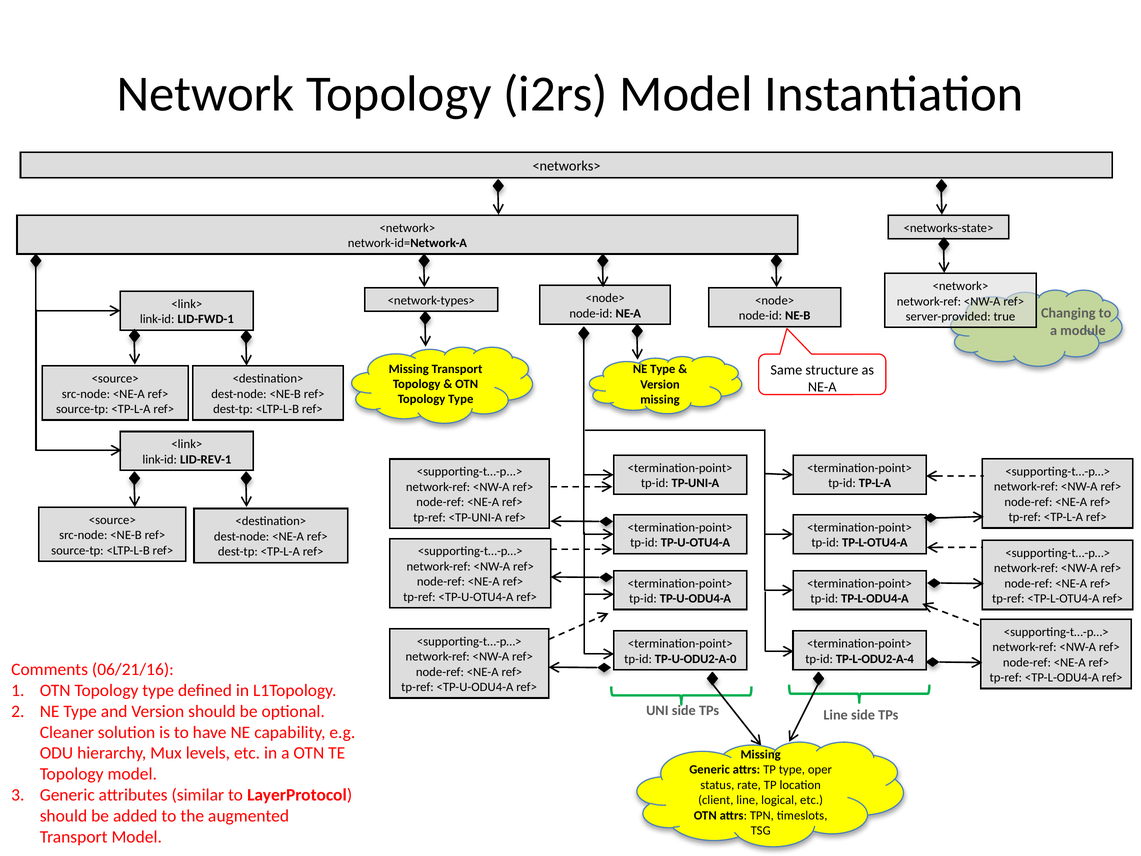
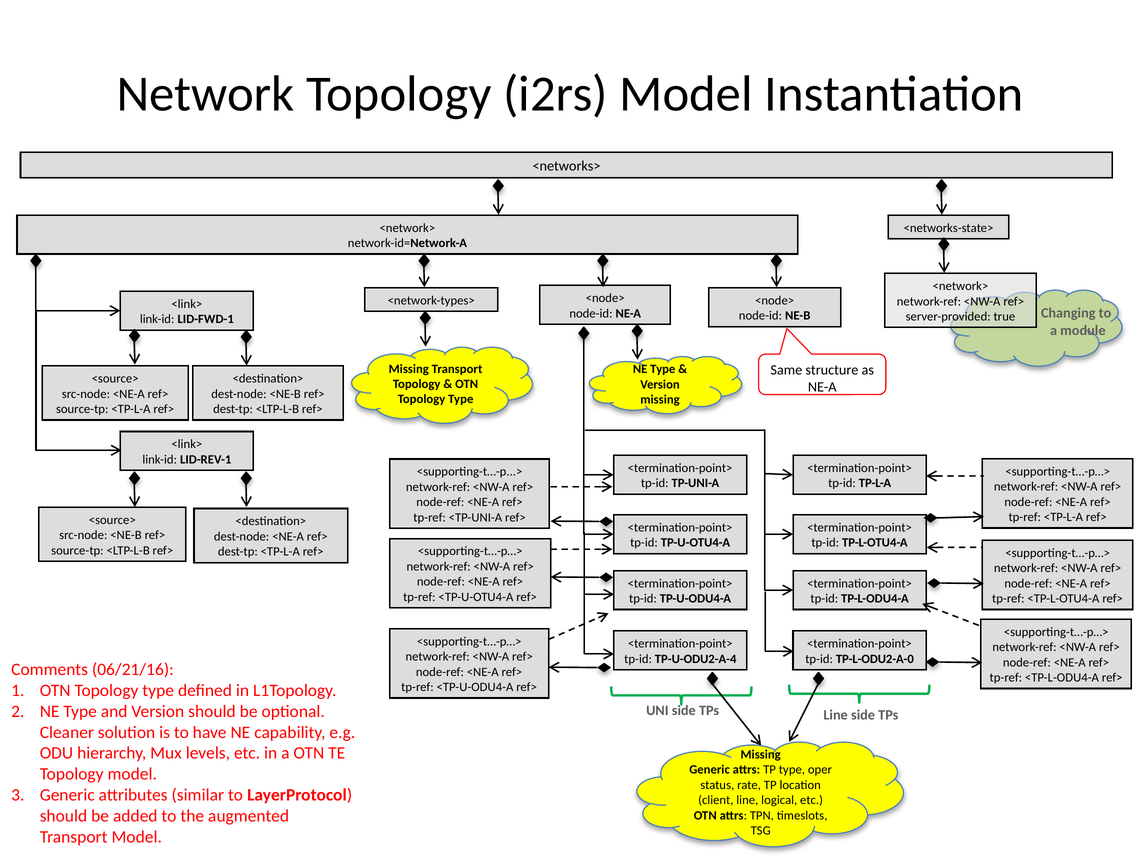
TP-U-ODU2-A-0: TP-U-ODU2-A-0 -> TP-U-ODU2-A-4 (696, 659)
TP-L-ODU2-A-4: TP-L-ODU2-A-4 -> TP-L-ODU2-A-0 (875, 659)
